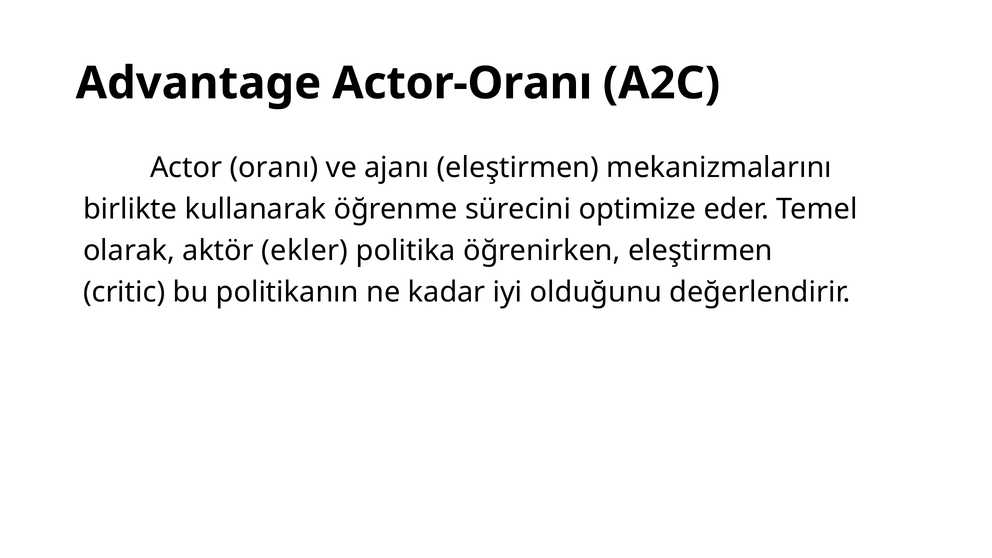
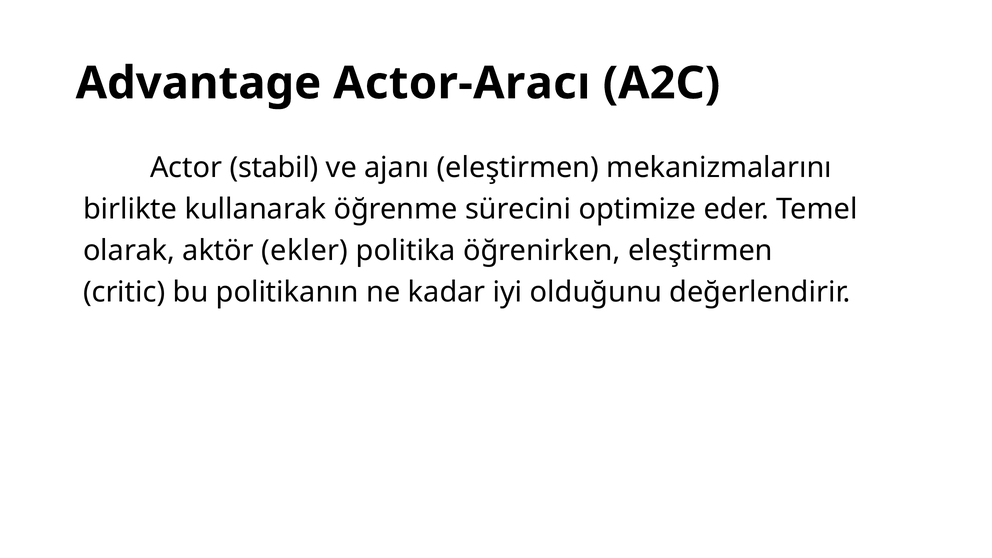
Actor-Oranı: Actor-Oranı -> Actor-Aracı (462, 83)
oranı: oranı -> stabil (274, 168)
